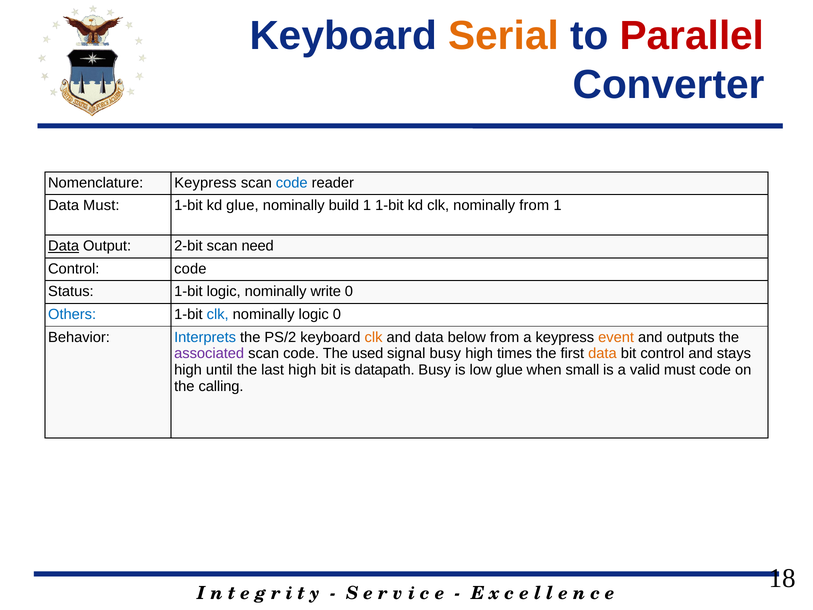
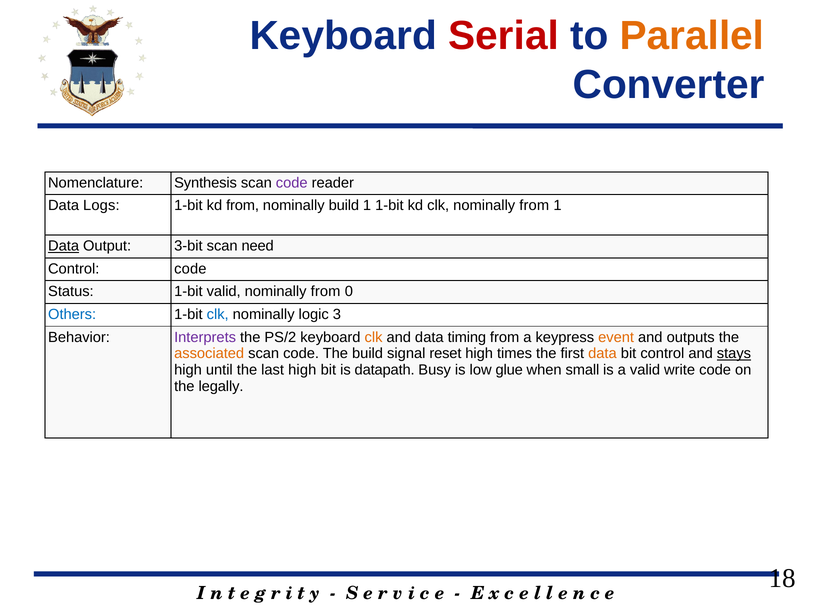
Serial colour: orange -> red (504, 36)
Parallel colour: red -> orange (692, 36)
Nomenclature Keypress: Keypress -> Synthesis (206, 183)
code colour: blue -> purple (292, 183)
Data Must: Must -> Logs (101, 205)
kd glue: glue -> from (243, 205)
2-bit: 2-bit -> 3-bit (188, 246)
1-bit logic: logic -> valid (224, 292)
write: write -> from (326, 292)
logic 0: 0 -> 3 (337, 314)
Interprets colour: blue -> purple (205, 337)
below: below -> timing (467, 337)
associated colour: purple -> orange (209, 353)
The used: used -> build (368, 353)
signal busy: busy -> reset (445, 353)
stays underline: none -> present (734, 353)
valid must: must -> write (680, 370)
calling: calling -> legally (221, 386)
